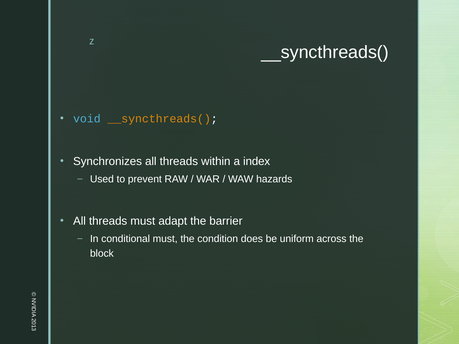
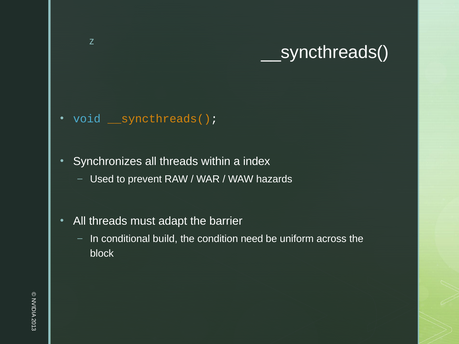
conditional must: must -> build (165, 239)
does: does -> need (252, 239)
